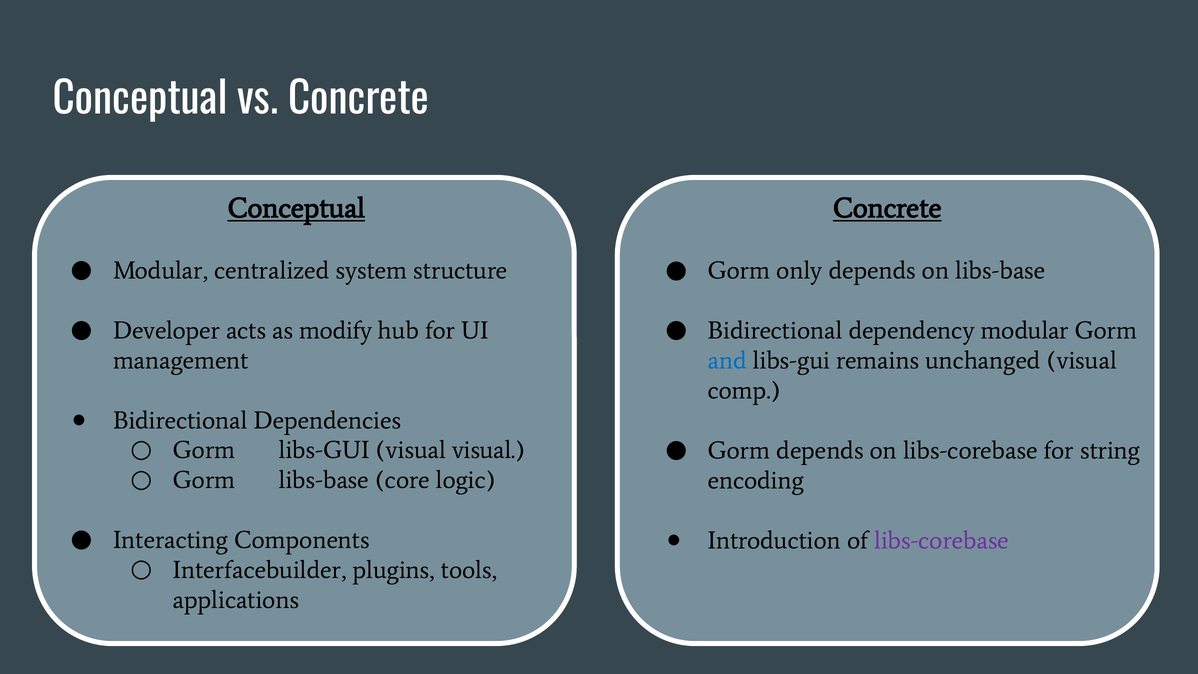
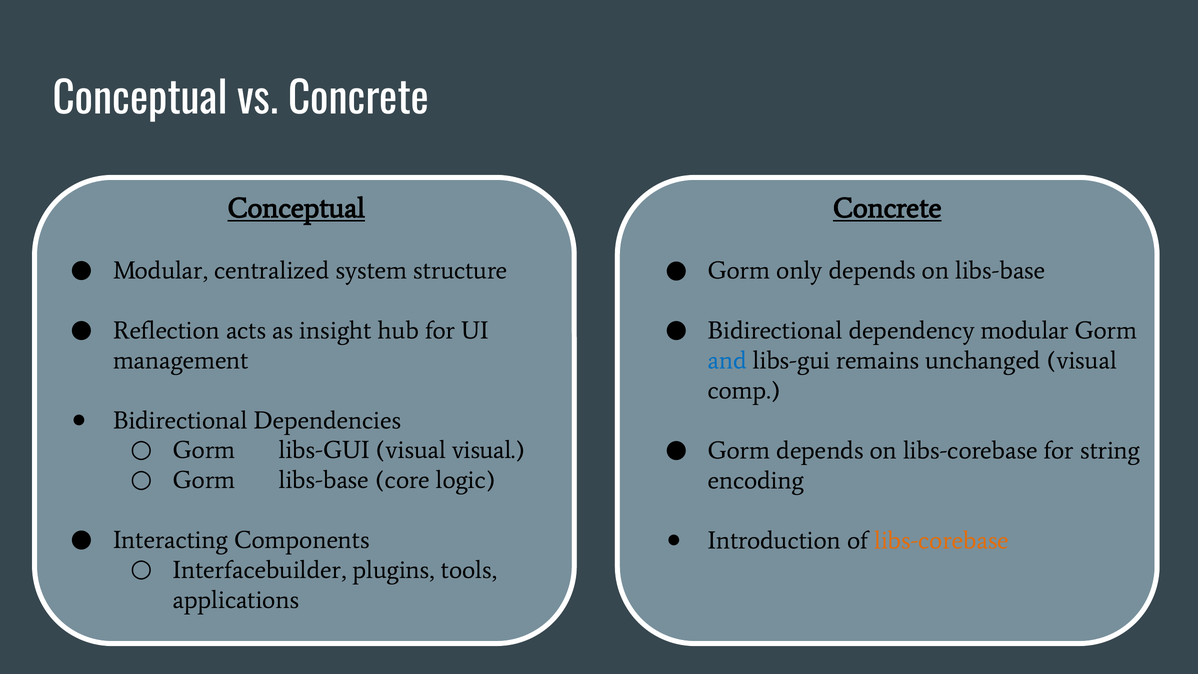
Developer: Developer -> Reflection (166, 330)
modify: modify -> insight (336, 330)
libs-corebase colour: purple -> orange (942, 540)
